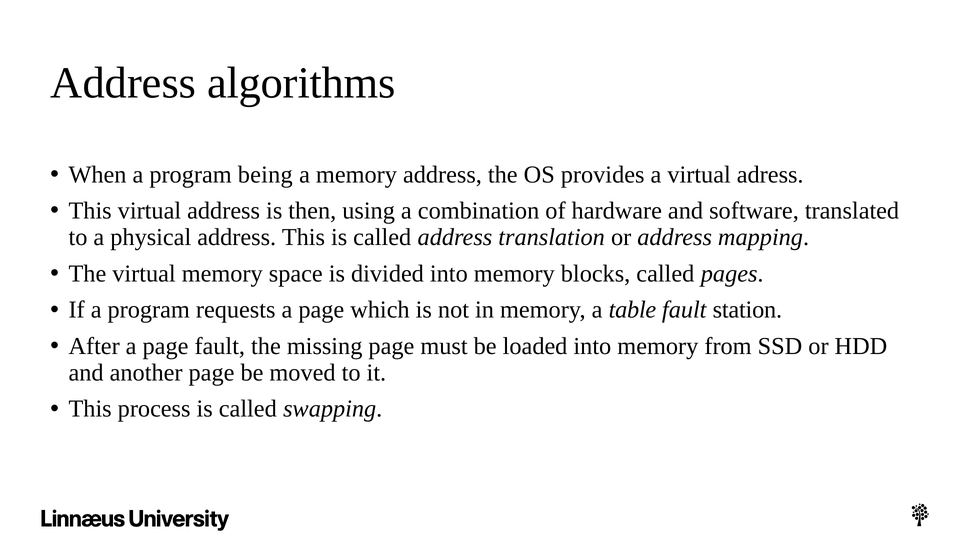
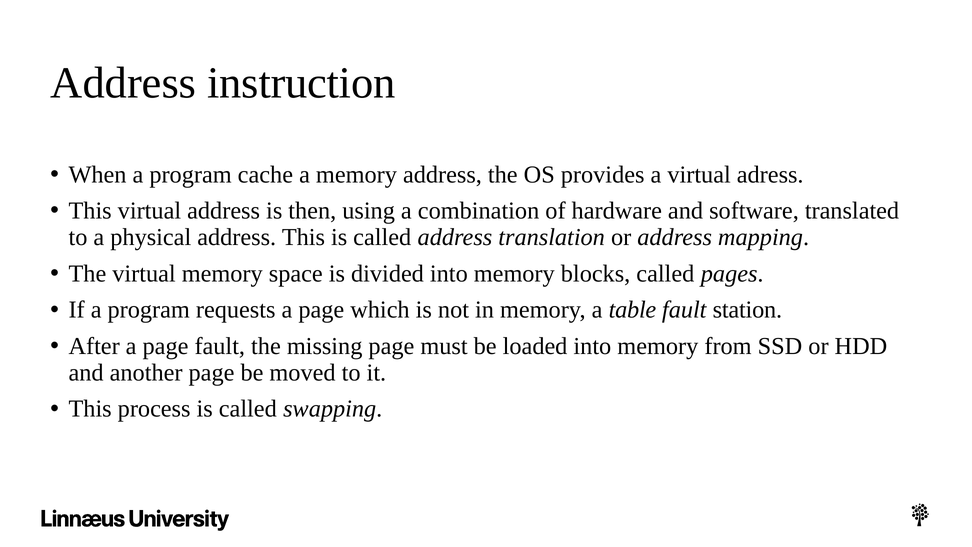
algorithms: algorithms -> instruction (301, 83)
being: being -> cache (265, 174)
